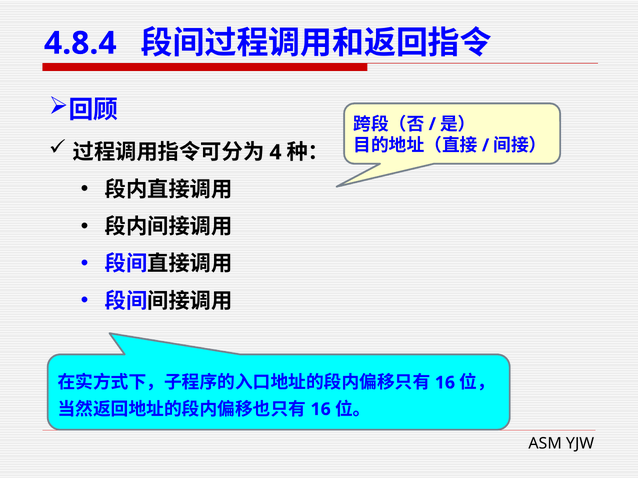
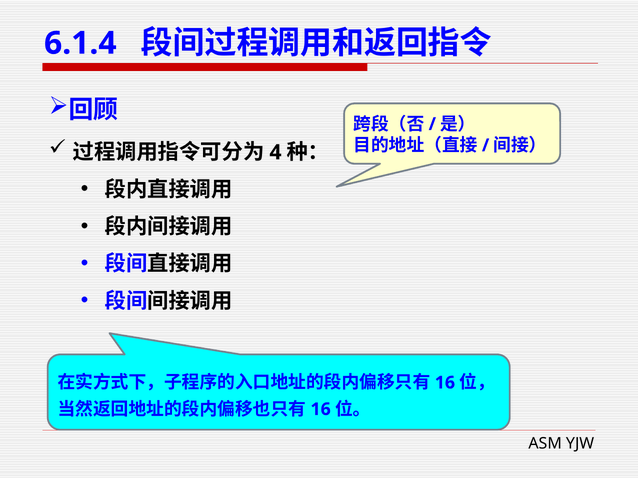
4.8.4: 4.8.4 -> 6.1.4 (80, 43)
